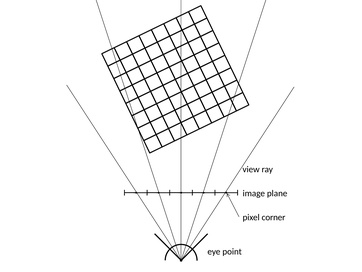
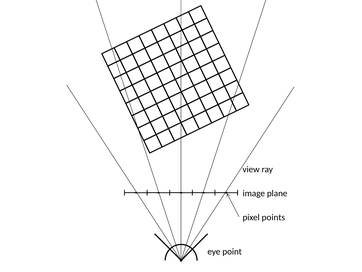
corner: corner -> points (273, 217)
